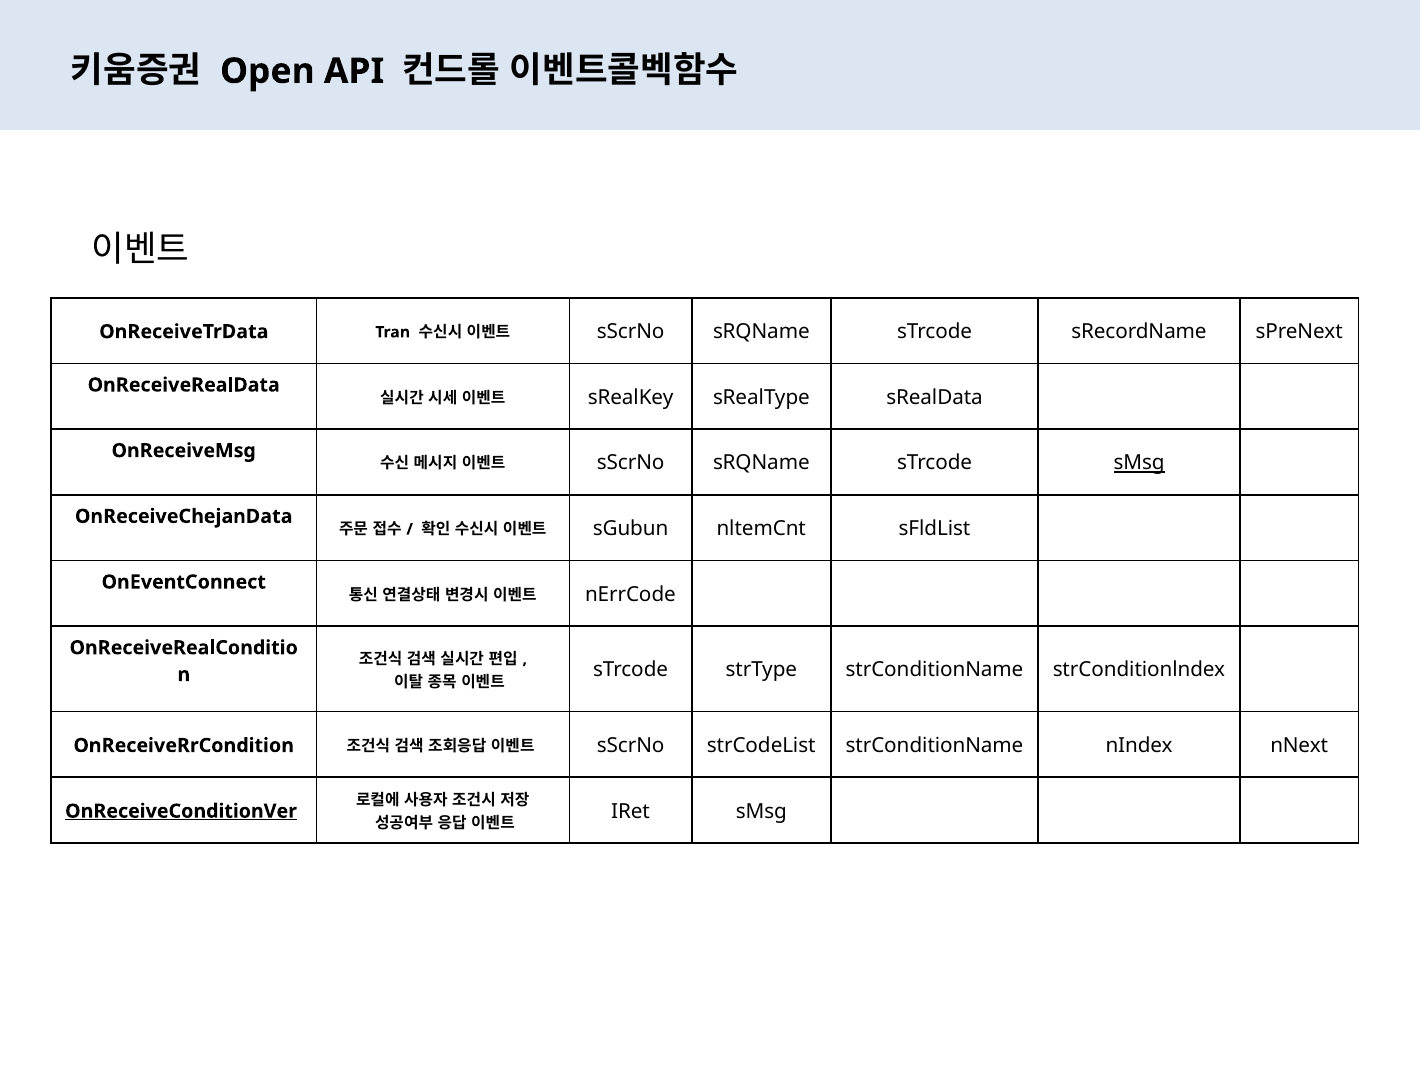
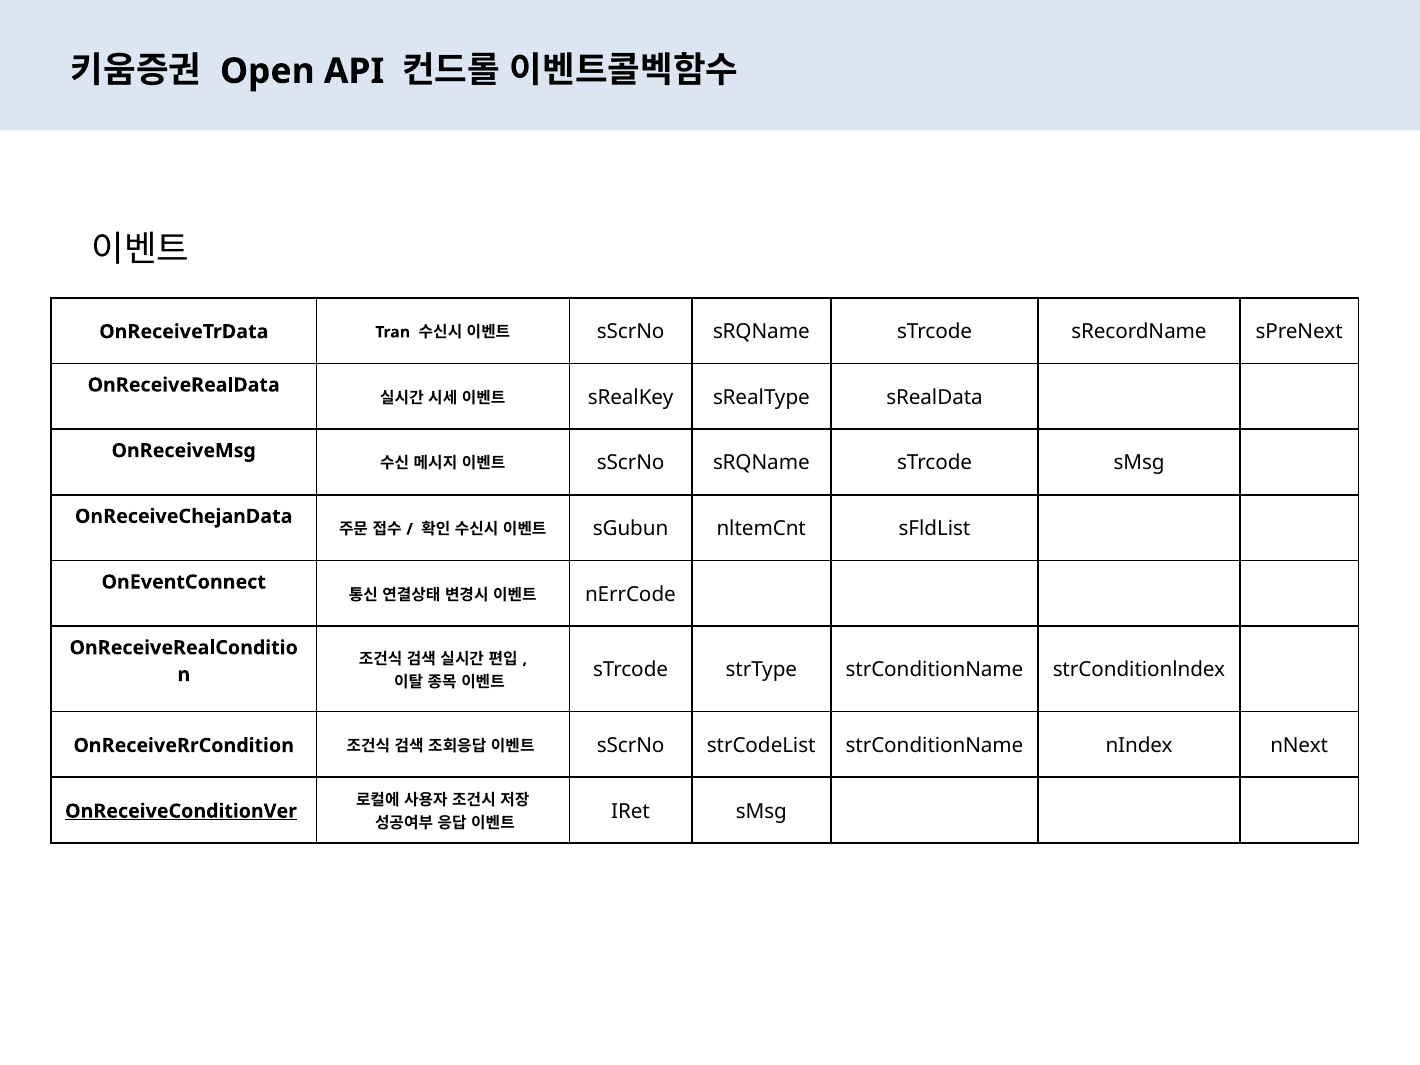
sMsg underline: present -> none (1139, 463)
